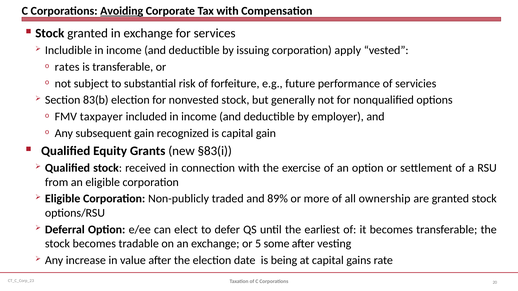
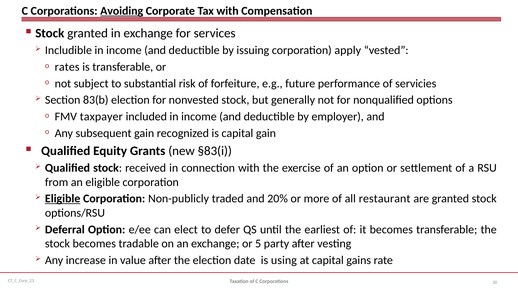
Eligible underline: none -> present (63, 199)
89%: 89% -> 20% (278, 199)
ownership: ownership -> restaurant (385, 199)
some: some -> party (276, 244)
being: being -> using (284, 261)
